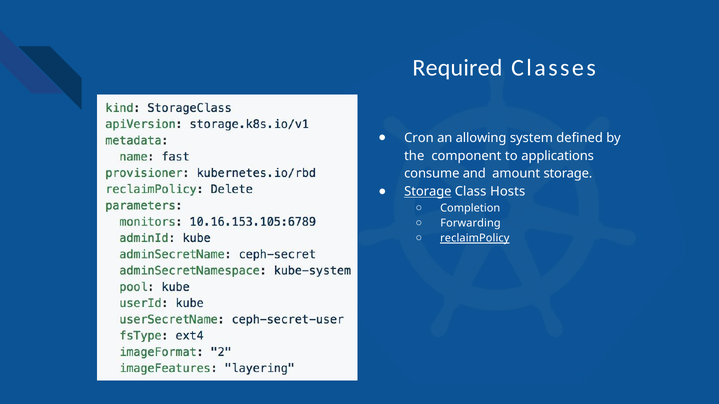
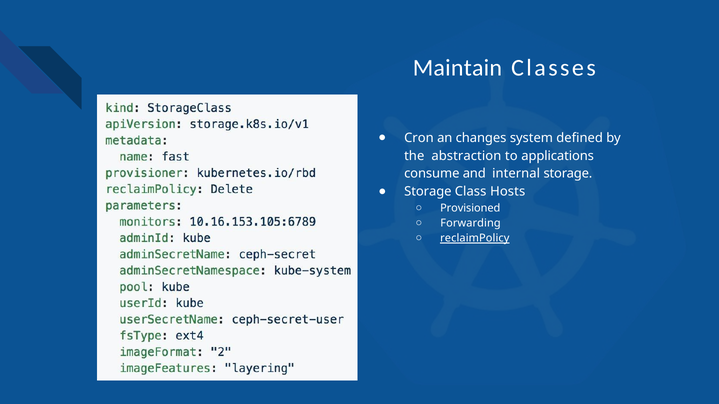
Required: Required -> Maintain (457, 68)
allowing: allowing -> changes (481, 138)
component: component -> abstraction (466, 156)
amount: amount -> internal (516, 174)
Storage underline: present -> none (428, 192)
Completion: Completion -> Provisioned (470, 209)
